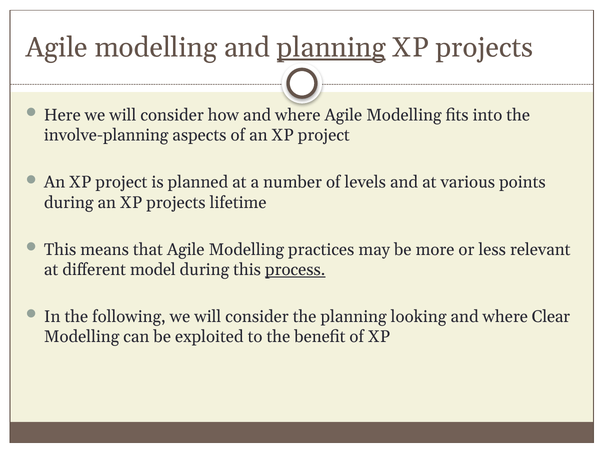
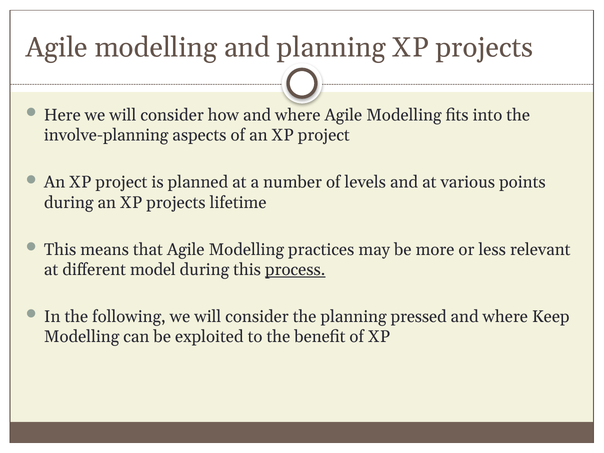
planning underline: present -> none (331, 48)
looking: looking -> pressed (419, 317)
Clear: Clear -> Keep (551, 317)
